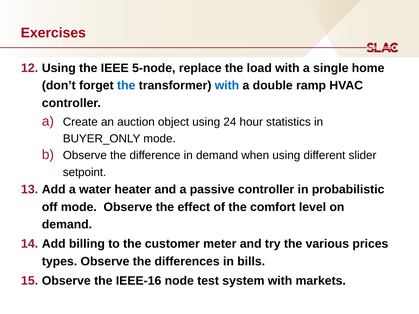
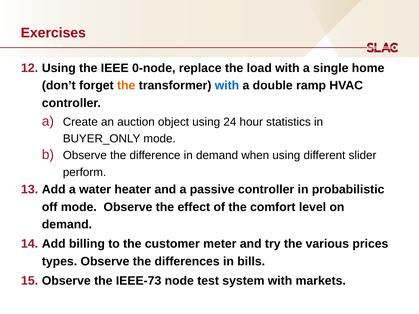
5-node: 5-node -> 0-node (154, 68)
the colour: blue -> orange (126, 86)
setpoint: setpoint -> perform (85, 172)
IEEE-16: IEEE-16 -> IEEE-73 (139, 281)
